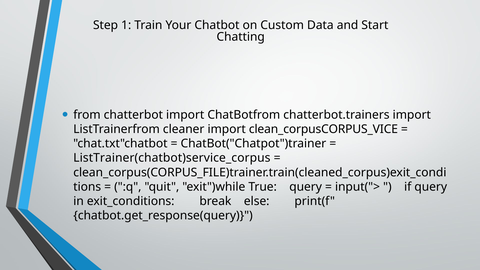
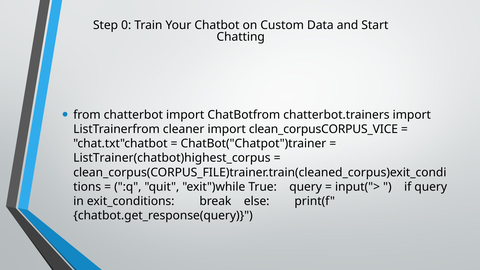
1: 1 -> 0 (126, 25)
ListTrainer(chatbot)service_corpus: ListTrainer(chatbot)service_corpus -> ListTrainer(chatbot)highest_corpus (172, 158)
